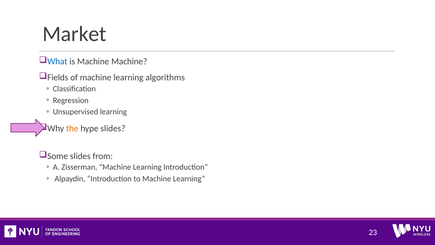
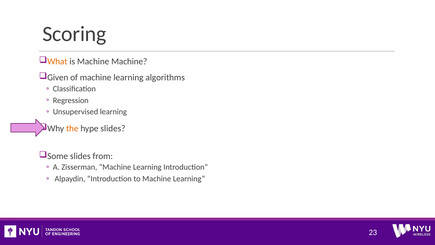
Market: Market -> Scoring (74, 34)
What colour: blue -> orange (57, 61)
Fields: Fields -> Given (58, 78)
